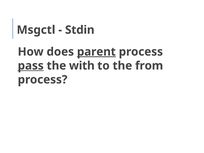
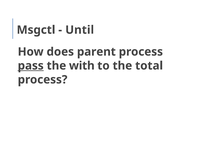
Stdin: Stdin -> Until (80, 30)
parent underline: present -> none (96, 52)
from: from -> total (149, 66)
